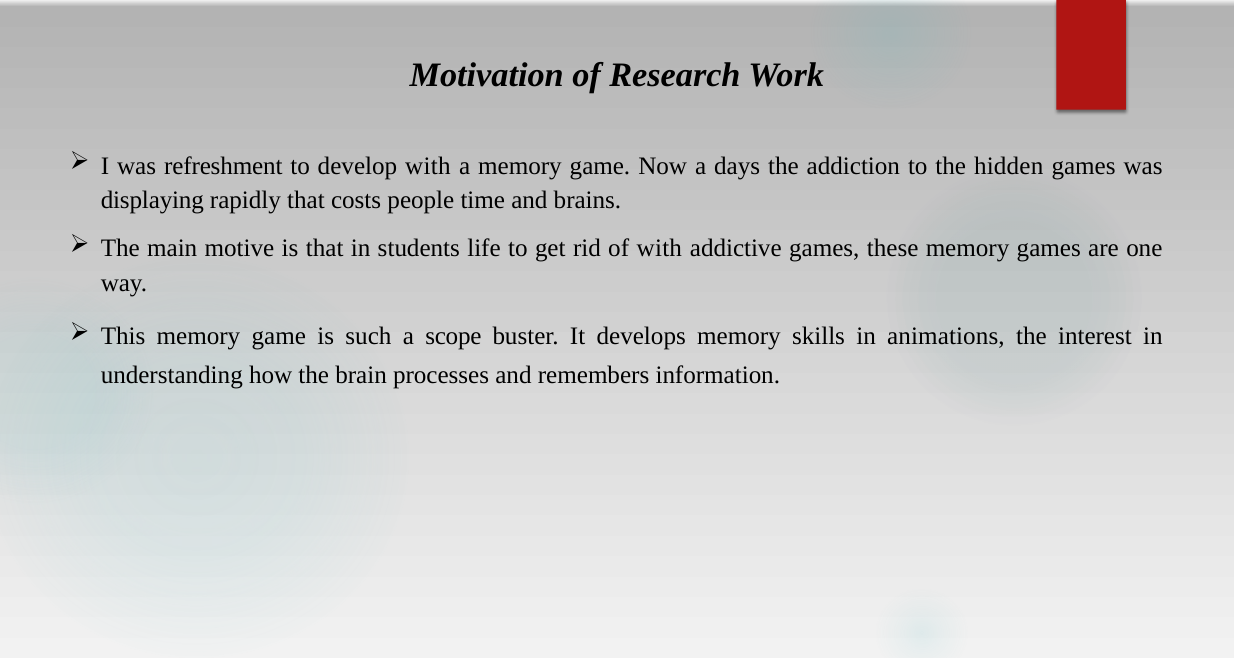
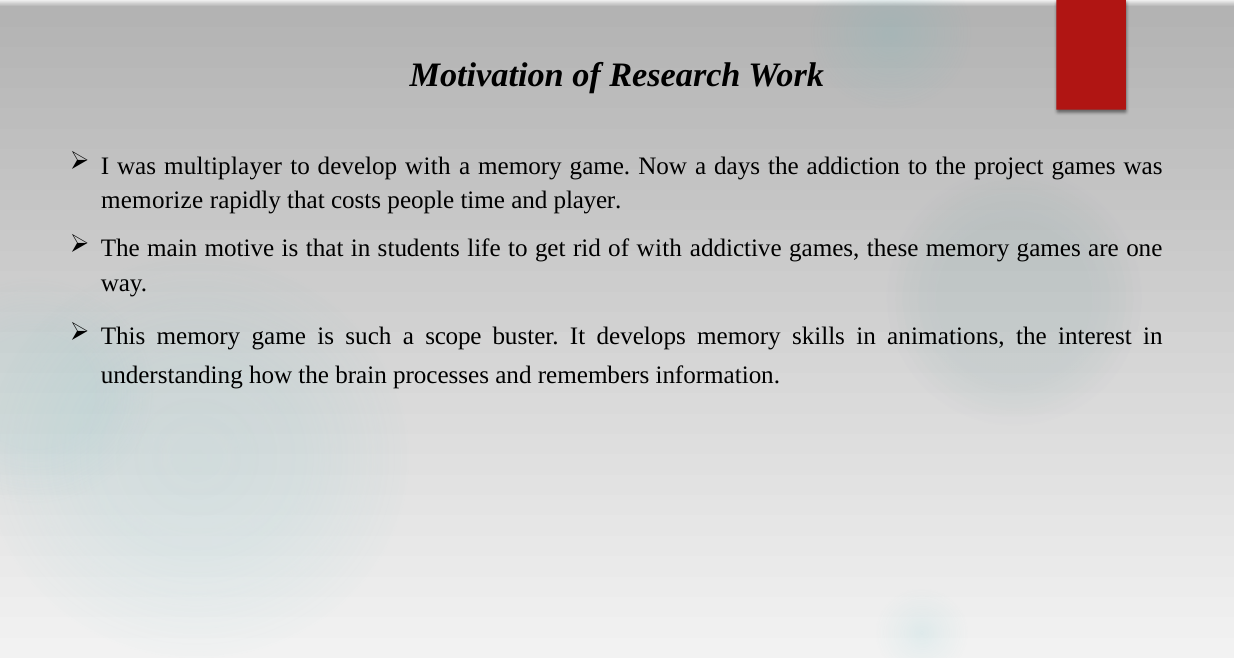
refreshment: refreshment -> multiplayer (223, 166)
hidden: hidden -> project (1009, 166)
displaying: displaying -> memorize (152, 200)
brains: brains -> player (588, 200)
